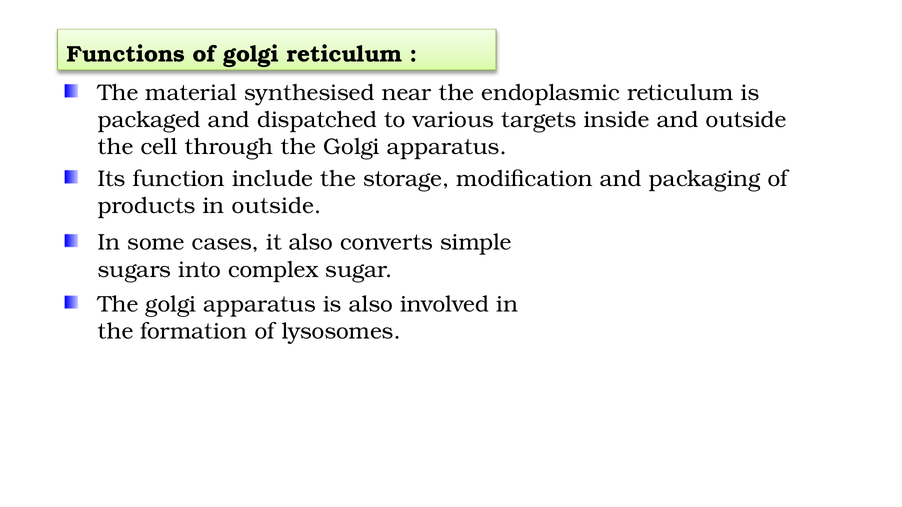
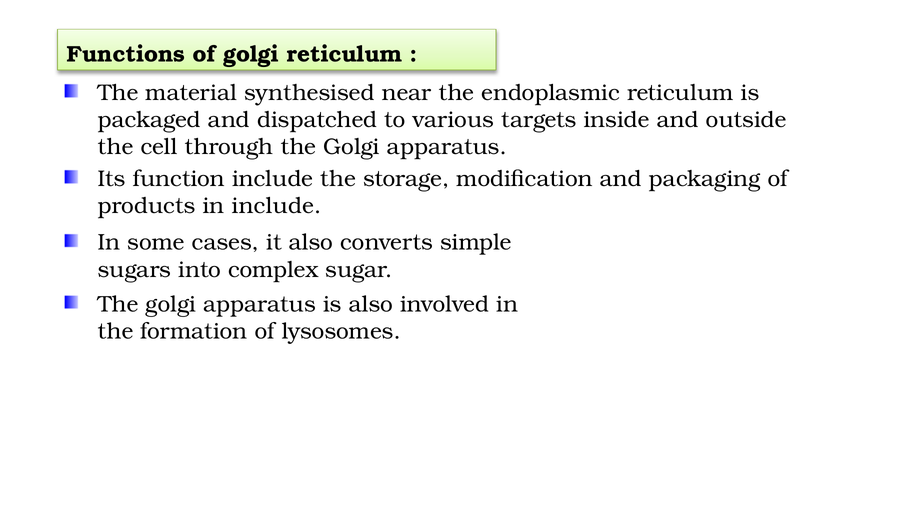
in outside: outside -> include (277, 206)
